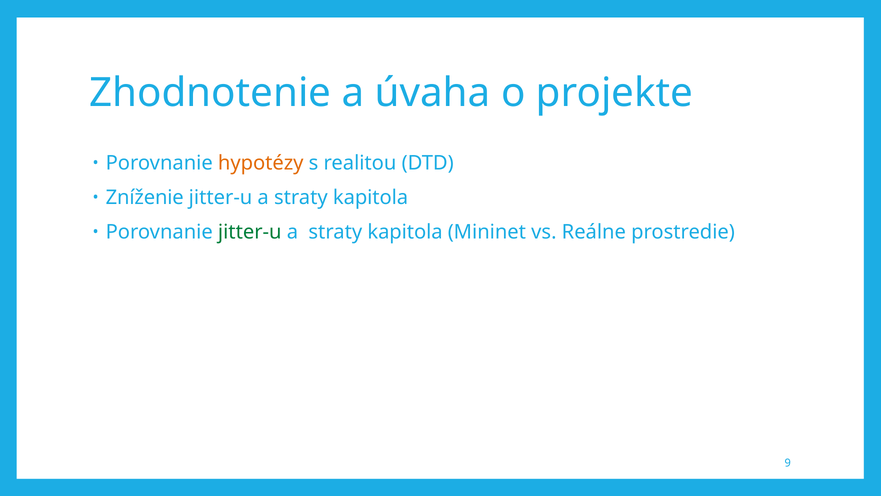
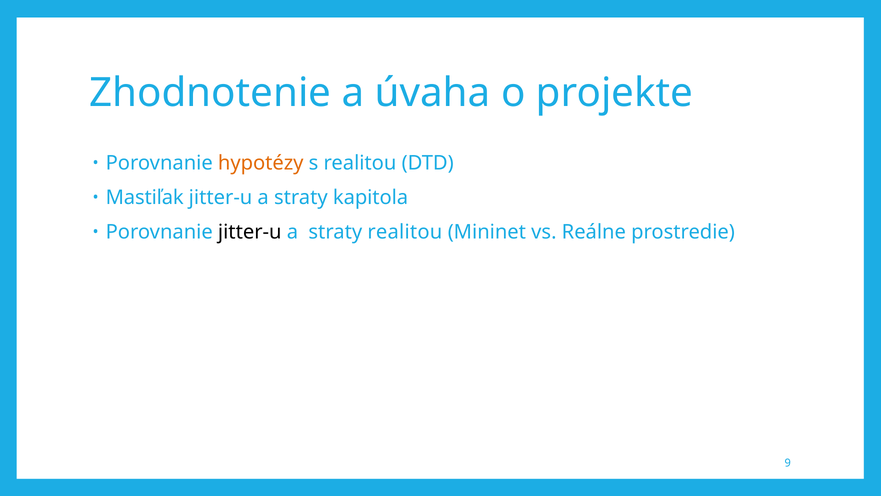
Zníženie: Zníženie -> Mastiľak (145, 197)
jitter-u colour: green -> black (250, 232)
kapitola: kapitola -> realitou (405, 232)
